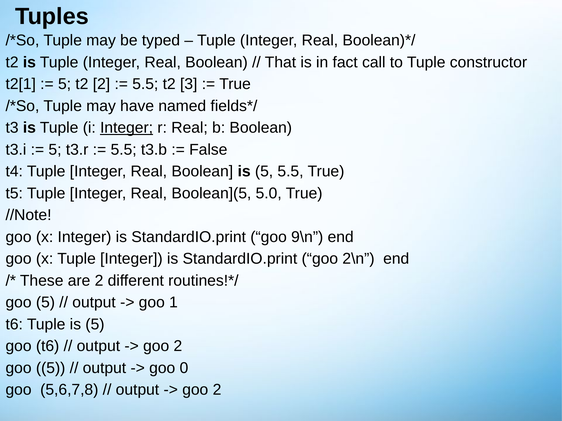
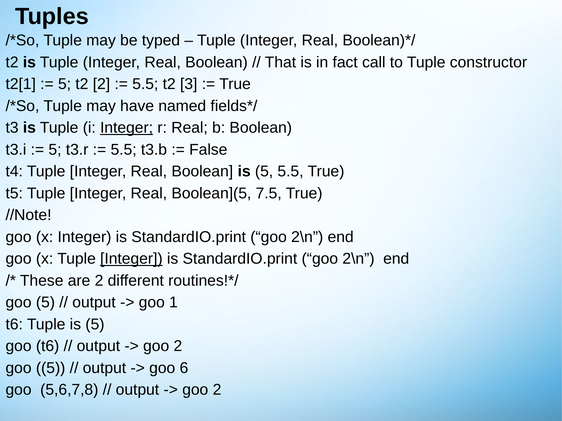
5.0: 5.0 -> 7.5 (269, 193)
9\n: 9\n -> 2\n (307, 237)
Integer underline: none -> present (131, 259)
0: 0 -> 6 (184, 368)
